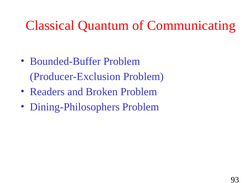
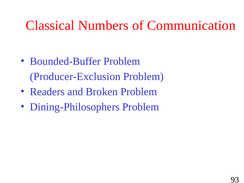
Quantum: Quantum -> Numbers (103, 25)
Communicating: Communicating -> Communication (191, 25)
